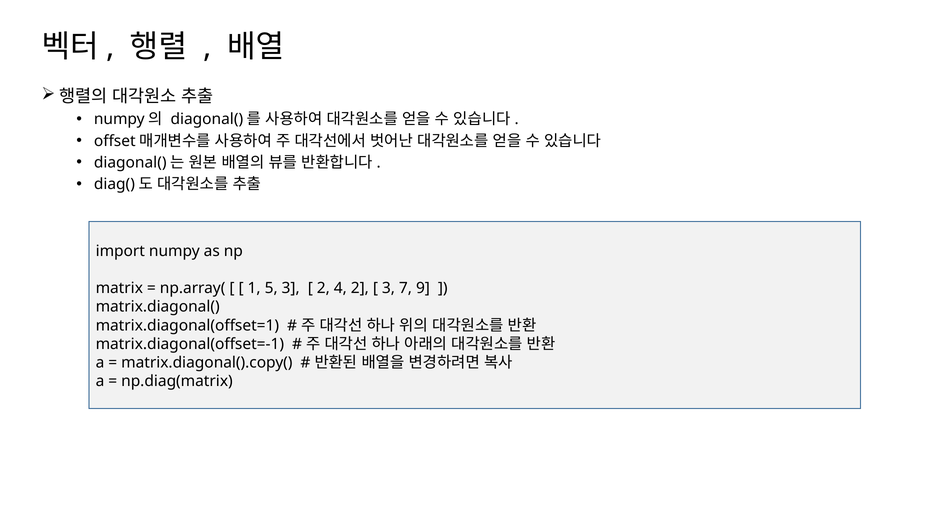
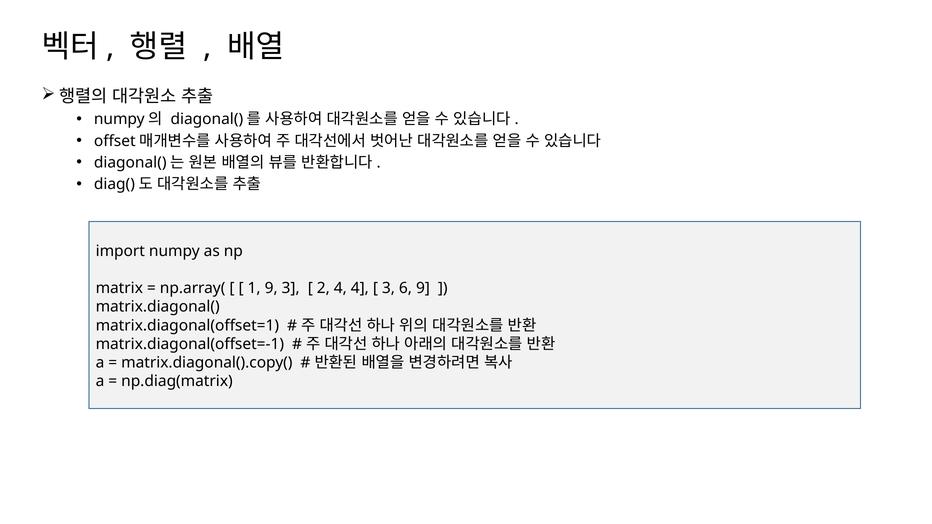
1 5: 5 -> 9 (271, 288)
4 2: 2 -> 4 (360, 288)
7: 7 -> 6 (405, 288)
